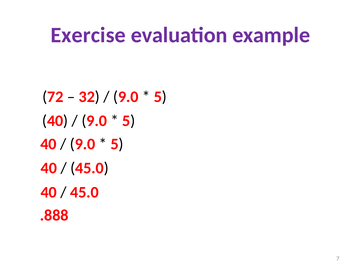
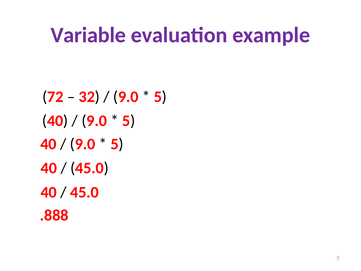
Exercise: Exercise -> Variable (88, 35)
